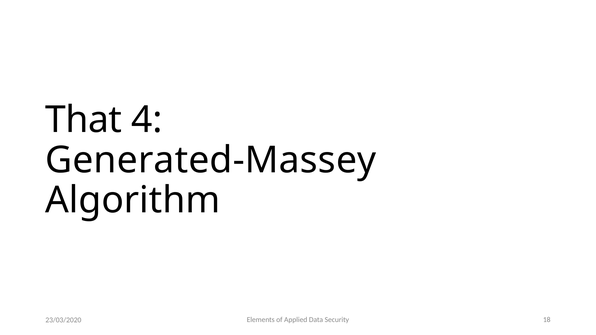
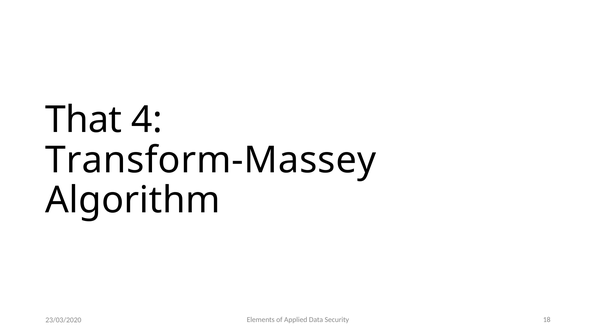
Generated-Massey: Generated-Massey -> Transform-Massey (211, 160)
